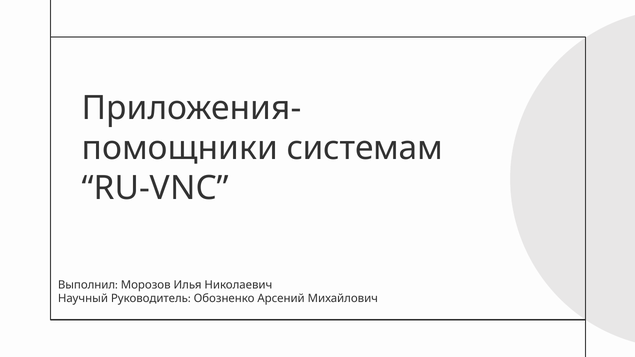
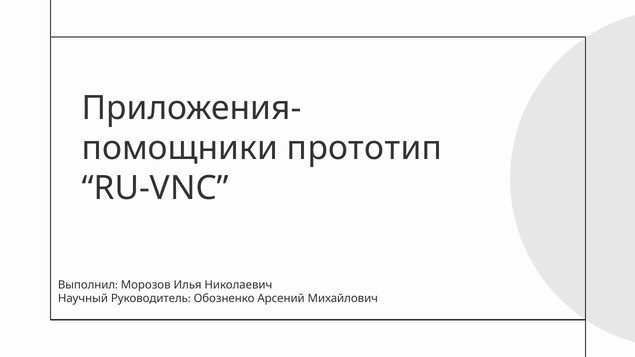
системам: системам -> прототип (364, 148)
